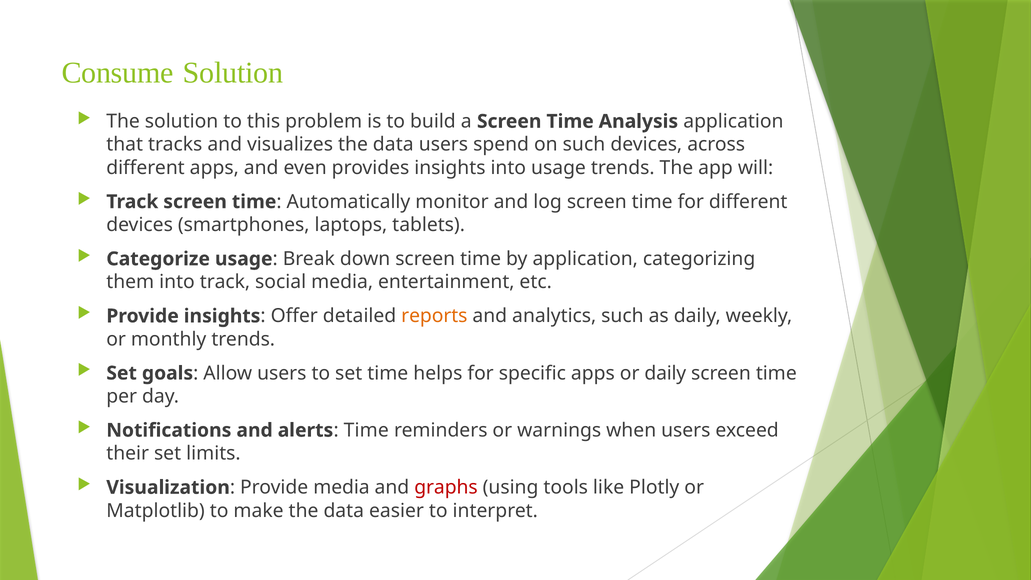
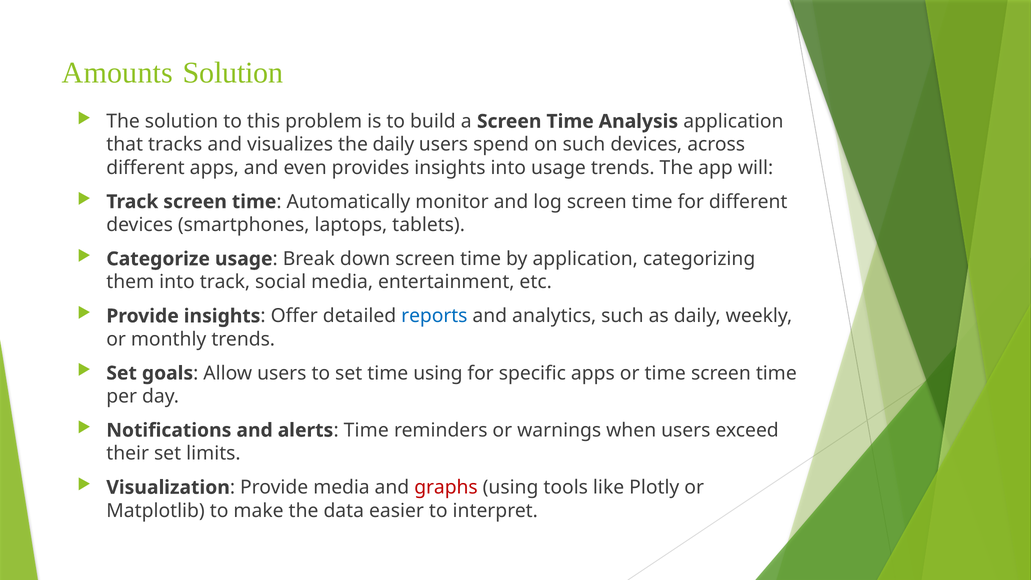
Consume: Consume -> Amounts (117, 73)
visualizes the data: data -> daily (393, 145)
reports colour: orange -> blue (434, 316)
time helps: helps -> using (438, 373)
or daily: daily -> time (665, 373)
